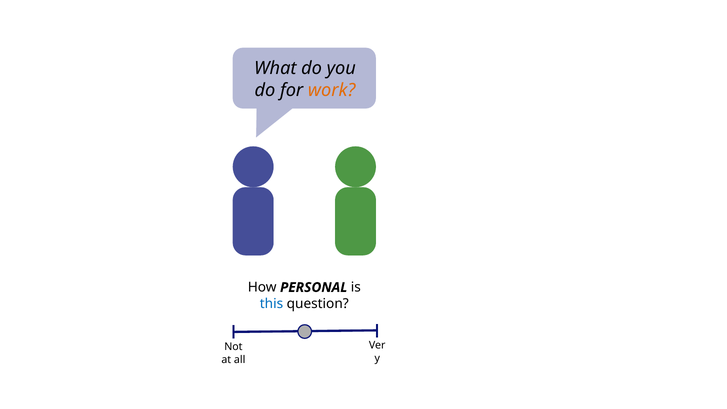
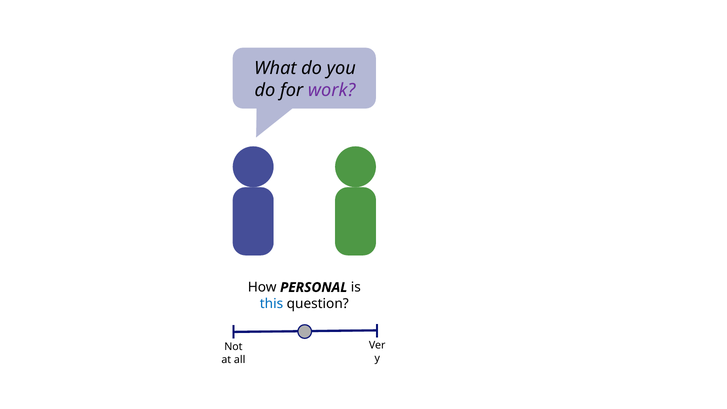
work colour: orange -> purple (332, 90)
